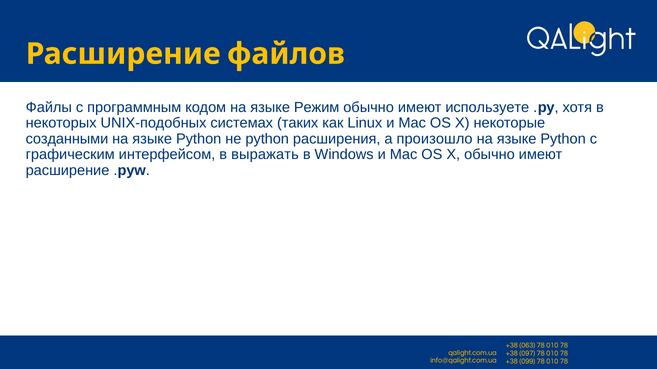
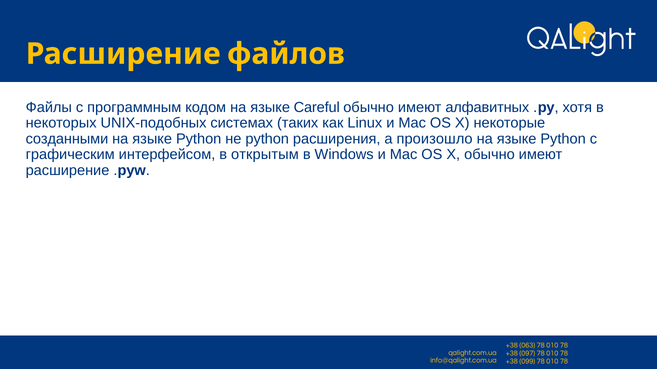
Режим: Режим -> Careful (317, 108)
используете: используете -> алфавитных (487, 108)
выражать: выражать -> открытым (265, 155)
